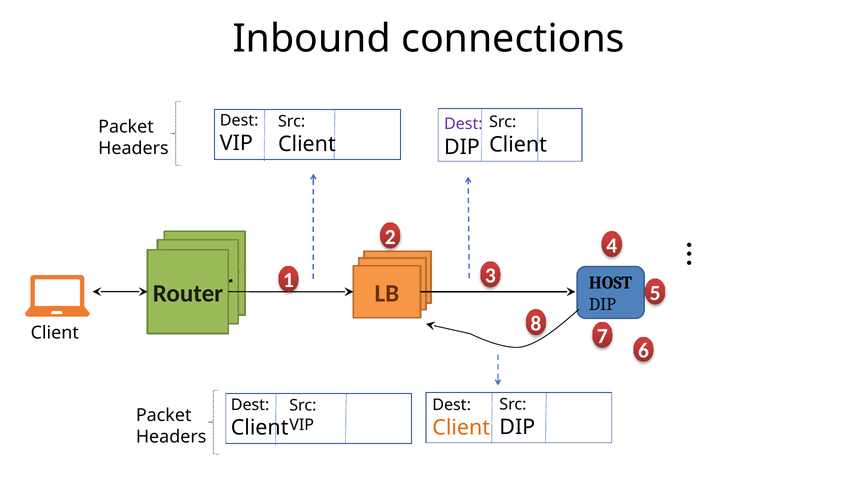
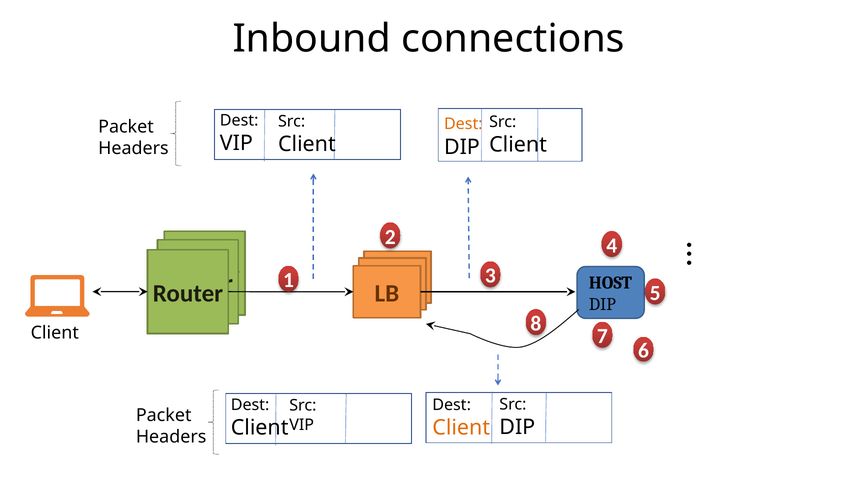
Dest colour: purple -> orange (463, 124)
